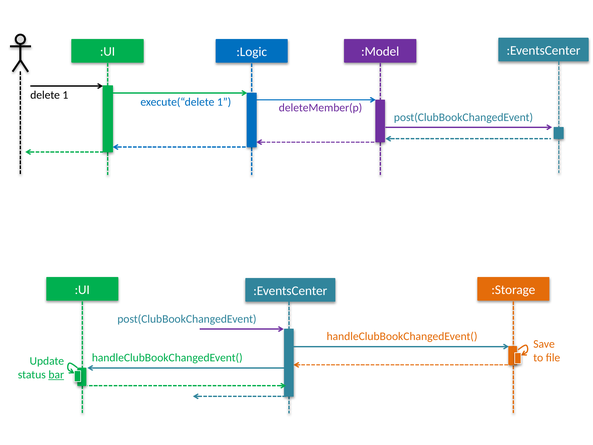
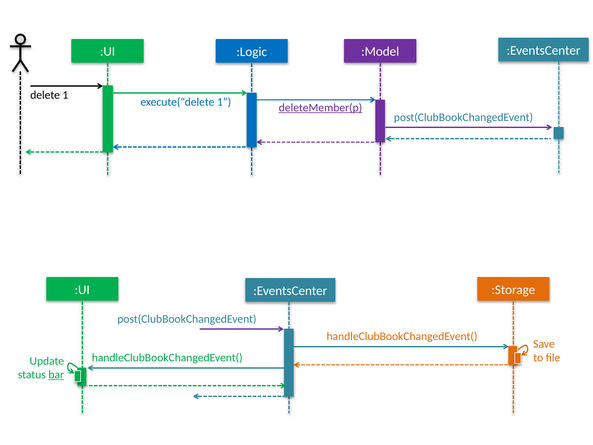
deleteMember(p underline: none -> present (321, 108)
